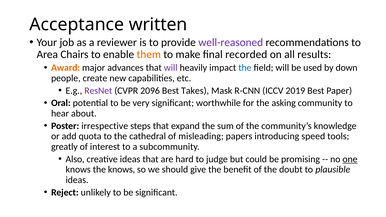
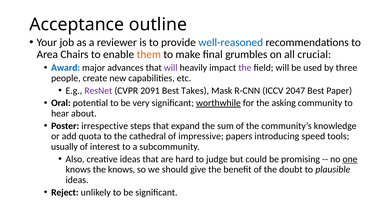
written: written -> outline (158, 24)
well-reasoned colour: purple -> blue (231, 42)
recorded: recorded -> grumbles (246, 54)
results: results -> crucial (314, 54)
Award colour: orange -> blue (66, 68)
the colour: blue -> purple (245, 68)
down: down -> three (346, 68)
2096: 2096 -> 2091 (150, 91)
2019: 2019 -> 2047 (295, 91)
worthwhile underline: none -> present (218, 103)
misleading: misleading -> impressive (201, 136)
greatly: greatly -> usually (64, 147)
